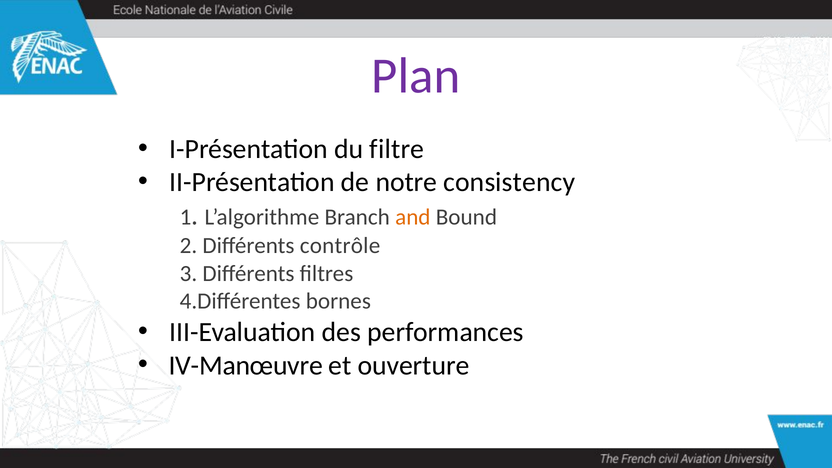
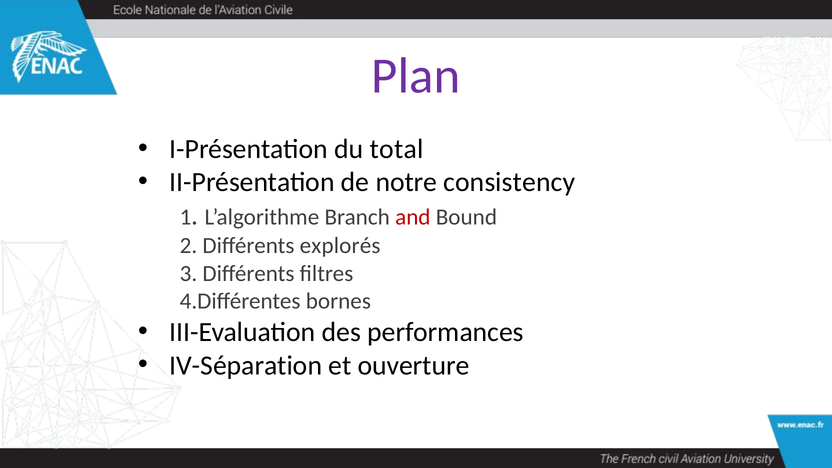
filtre: filtre -> total (397, 149)
and colour: orange -> red (413, 217)
contrôle: contrôle -> explorés (340, 246)
IV-Manœuvre: IV-Manœuvre -> IV-Séparation (246, 365)
